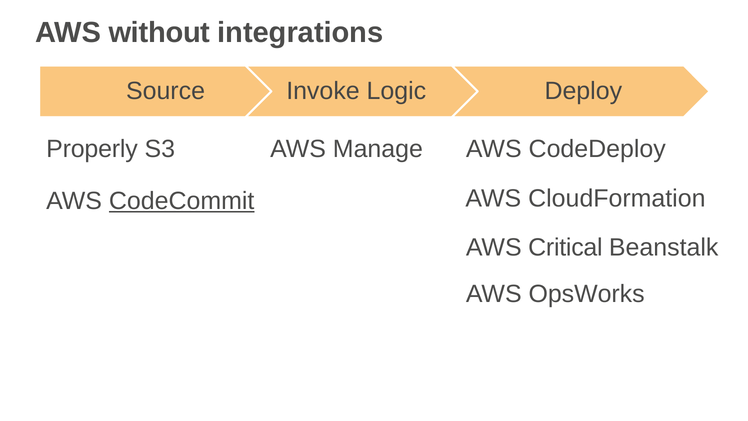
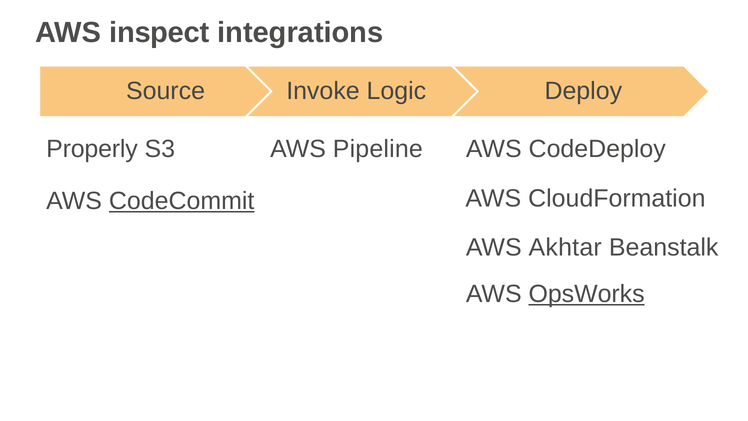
without: without -> inspect (159, 33)
Manage: Manage -> Pipeline (378, 149)
Critical: Critical -> Akhtar (565, 247)
OpsWorks underline: none -> present (587, 294)
